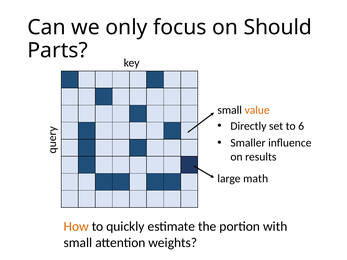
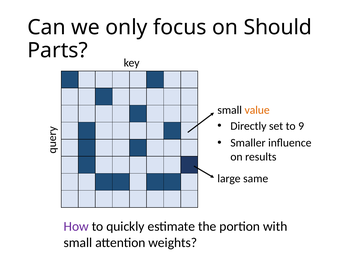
6: 6 -> 9 (301, 126)
math: math -> same (256, 179)
How colour: orange -> purple (76, 227)
